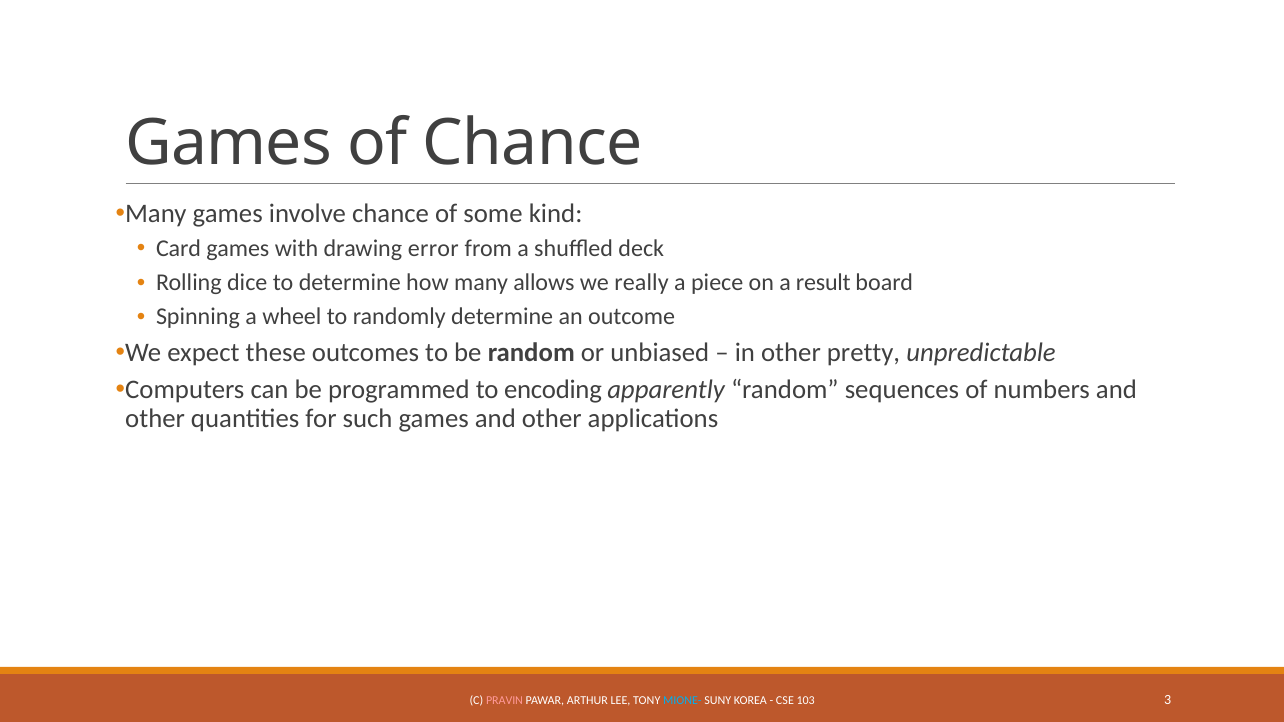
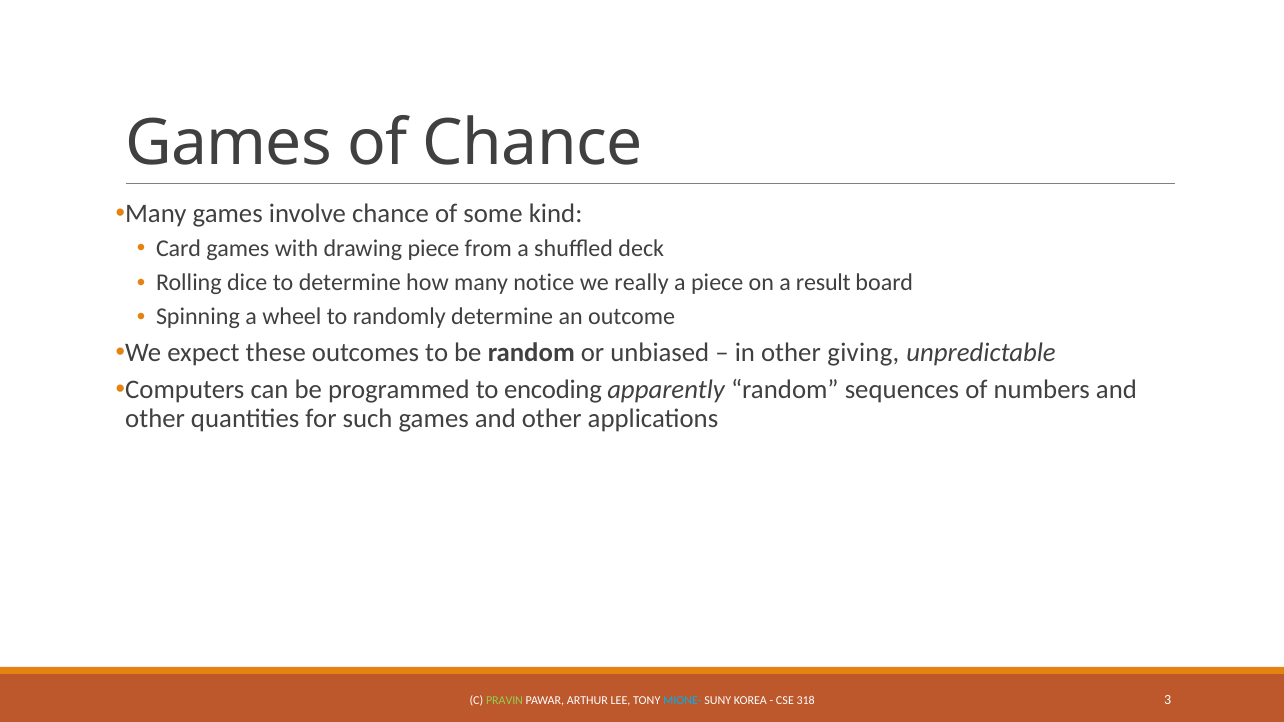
drawing error: error -> piece (433, 249)
allows: allows -> notice (544, 283)
pretty: pretty -> giving (863, 353)
PRAVIN colour: pink -> light green (505, 700)
103: 103 -> 318 (806, 700)
